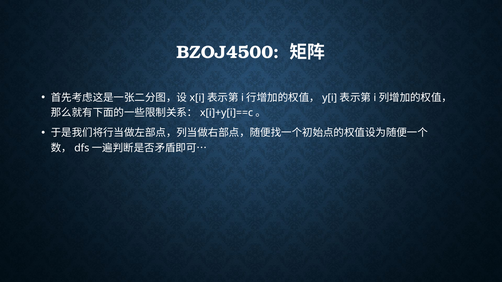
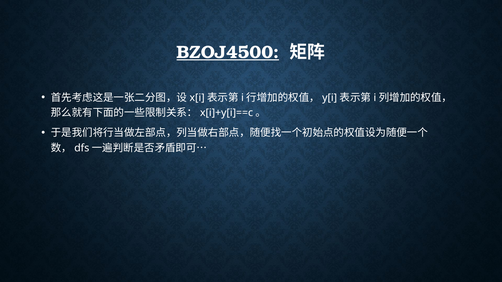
BZOJ4500 underline: none -> present (228, 52)
